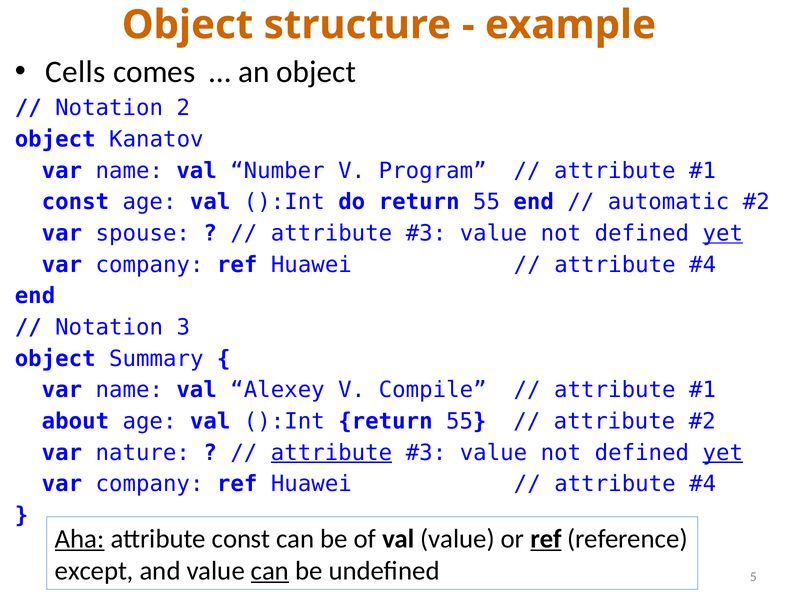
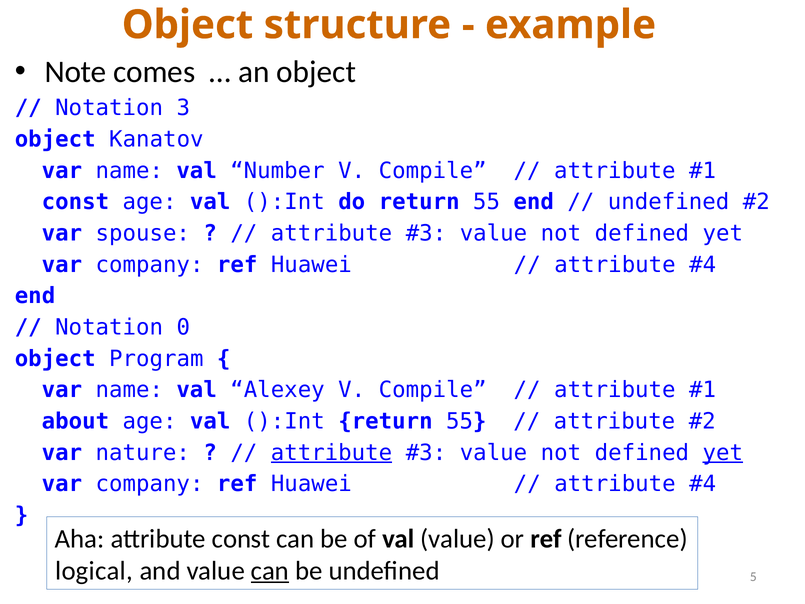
Cells: Cells -> Note (76, 72)
2: 2 -> 3 (183, 108)
Program: Program -> Compile (433, 171)
automatic: automatic -> undefined (669, 202)
yet underline: present -> none (723, 233)
3: 3 -> 0 (183, 327)
Summary: Summary -> Program (156, 359)
Aha underline: present -> none (80, 538)
ref underline: present -> none (546, 538)
except: except -> logical (94, 571)
